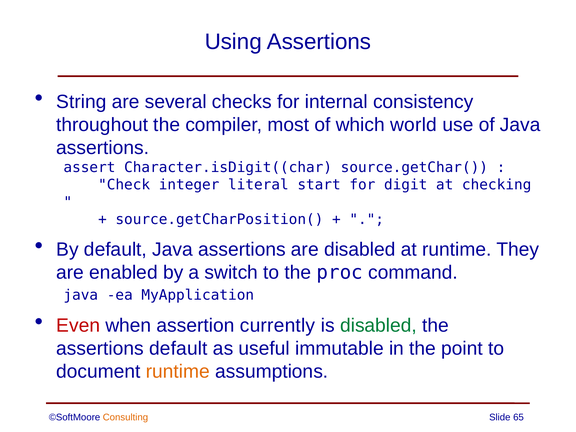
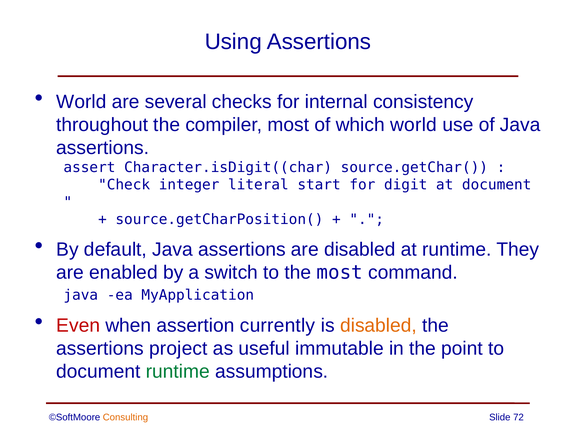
String: String -> World (81, 102)
at checking: checking -> document (497, 185)
the proc: proc -> most (340, 273)
disabled colour: green -> orange (379, 325)
assertions default: default -> project (178, 348)
runtime colour: orange -> green (178, 371)
65: 65 -> 72 (519, 417)
